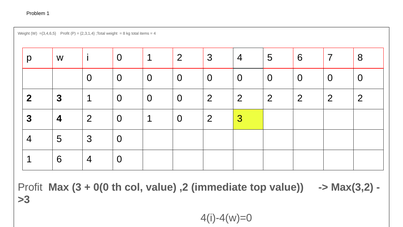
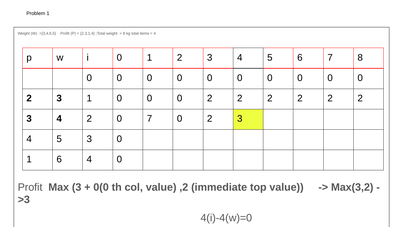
2 0 1: 1 -> 7 (149, 118)
